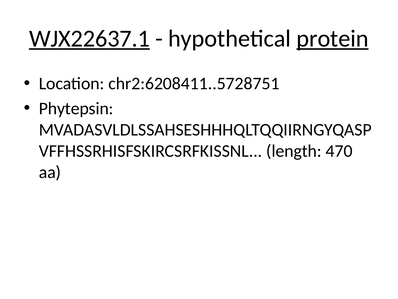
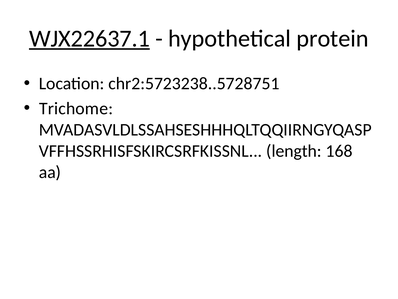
protein underline: present -> none (332, 39)
chr2:6208411..5728751: chr2:6208411..5728751 -> chr2:5723238..5728751 (194, 83)
Phytepsin: Phytepsin -> Trichome (76, 108)
470: 470 -> 168 (339, 151)
